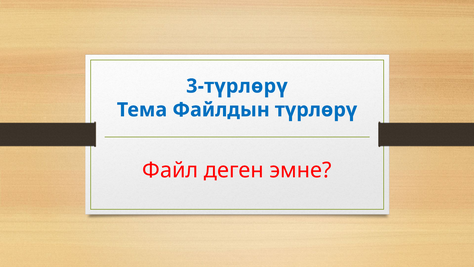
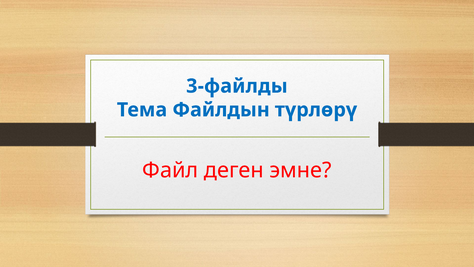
3-түрлөрү: 3-түрлөрү -> 3-файлды (237, 86)
